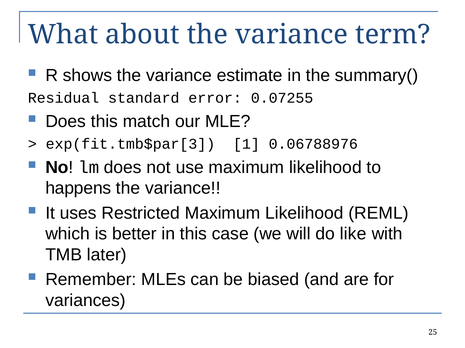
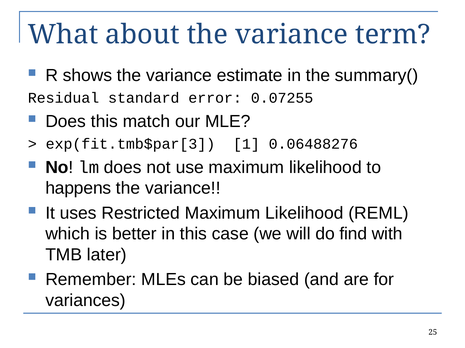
0.06788976: 0.06788976 -> 0.06488276 (313, 144)
like: like -> find (353, 234)
